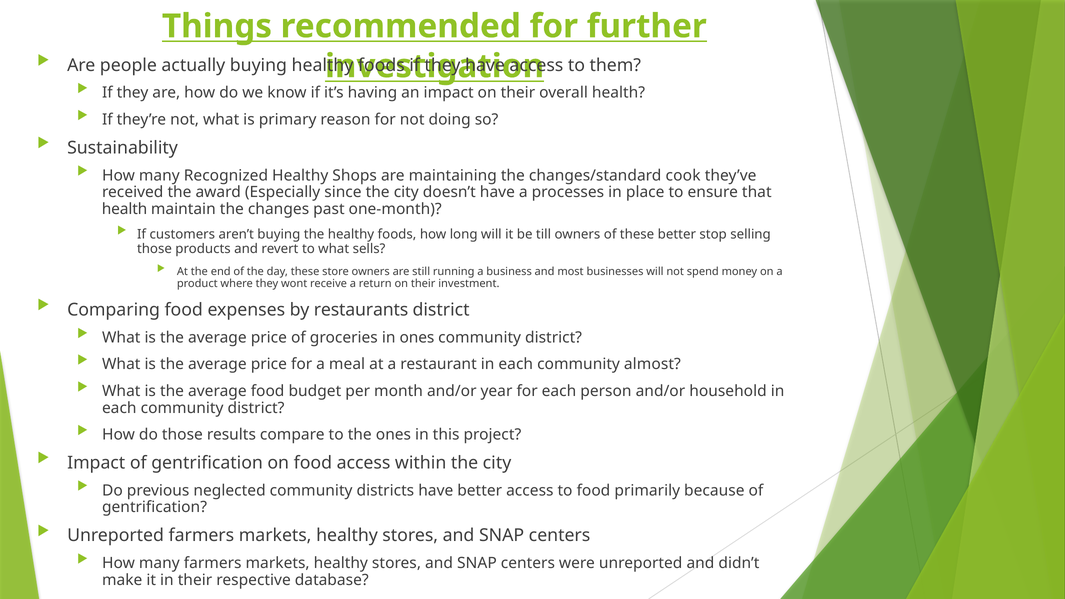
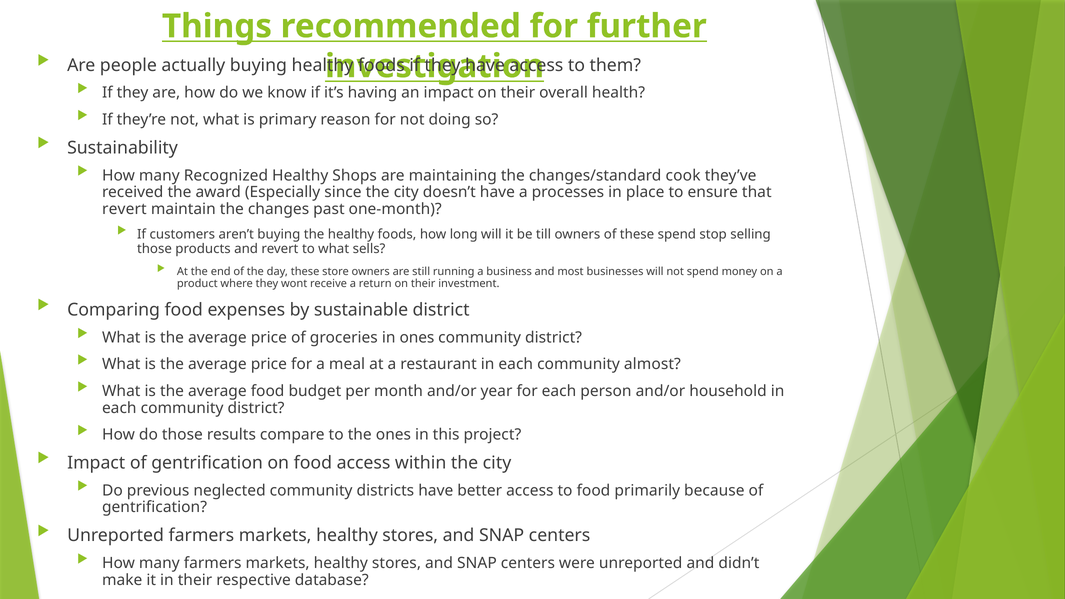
health: health -> revert (124, 209)
these better: better -> spend (677, 234)
restaurants: restaurants -> sustainable (361, 310)
